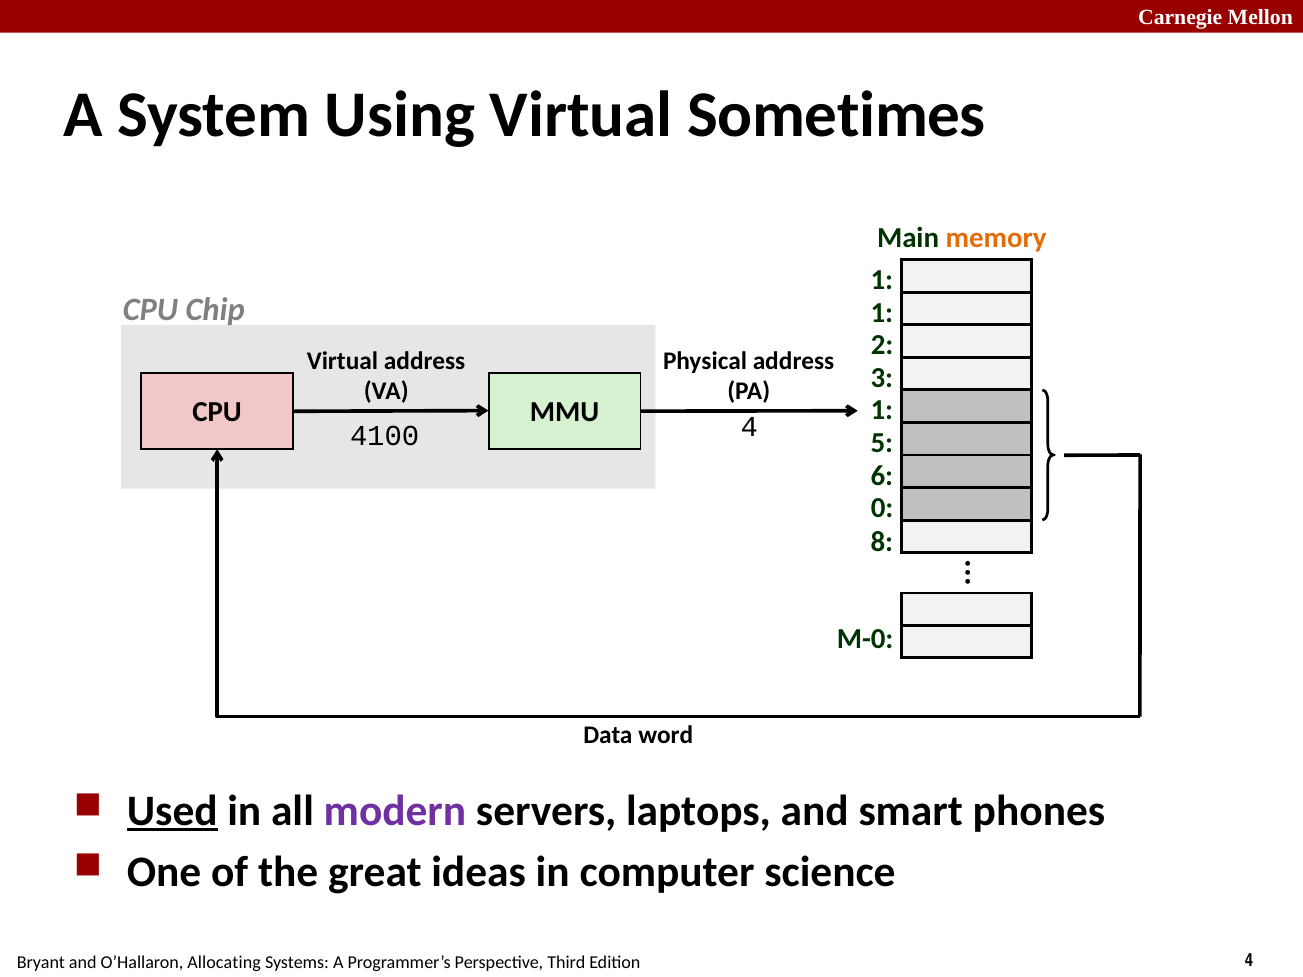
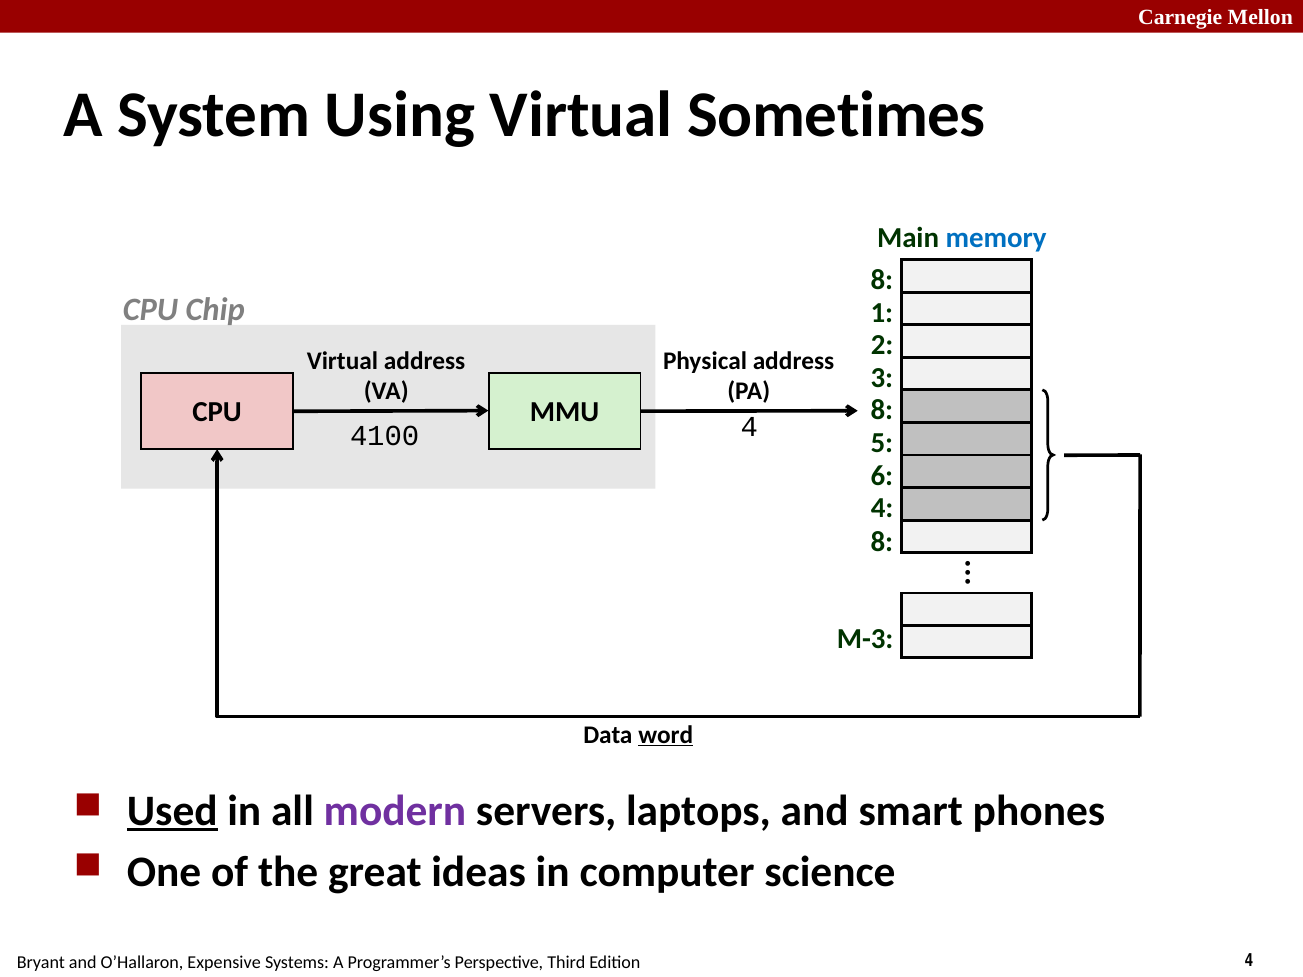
memory colour: orange -> blue (996, 238)
1: 1 -> 8 (882, 280)
1: 1 -> 8 (882, 410)
0: 0 -> 4 (882, 508)
M-0: M-0 -> M-3 (865, 639)
word underline: none -> present (666, 735)
Allocating: Allocating -> Expensive (224, 963)
